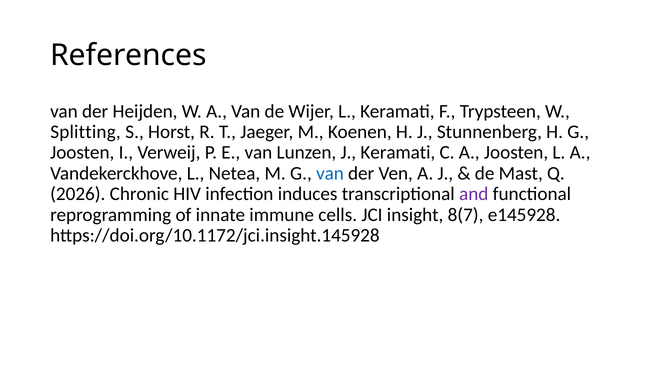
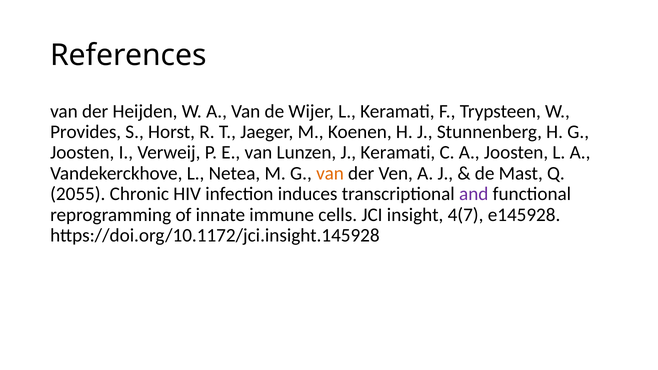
Splitting: Splitting -> Provides (86, 132)
van colour: blue -> orange (330, 173)
2026: 2026 -> 2055 (78, 194)
8(7: 8(7 -> 4(7 (466, 215)
